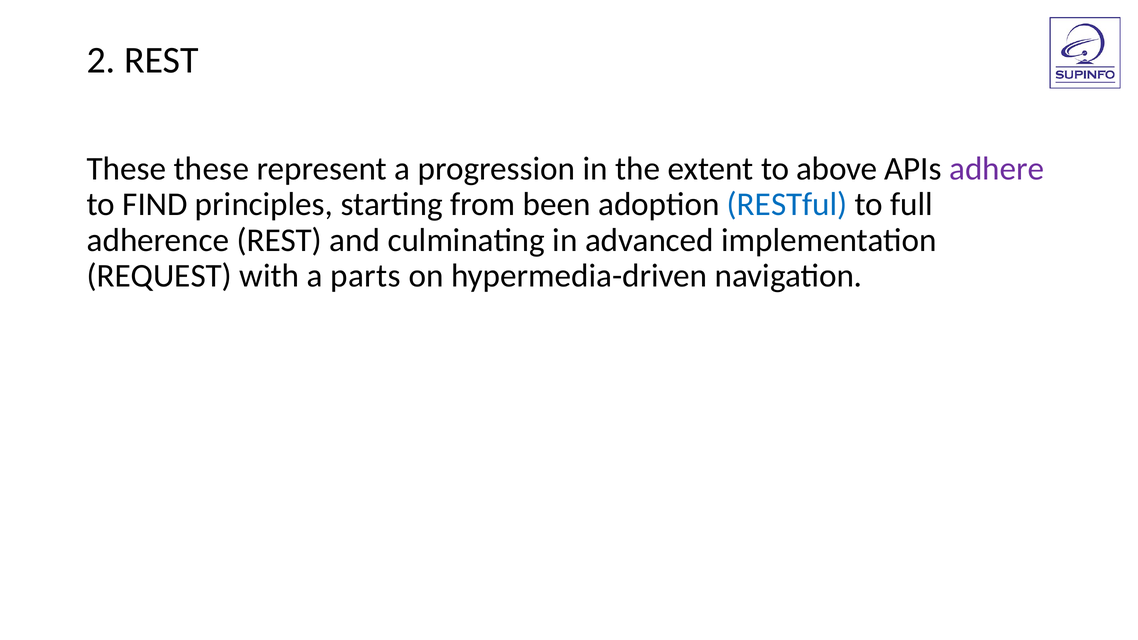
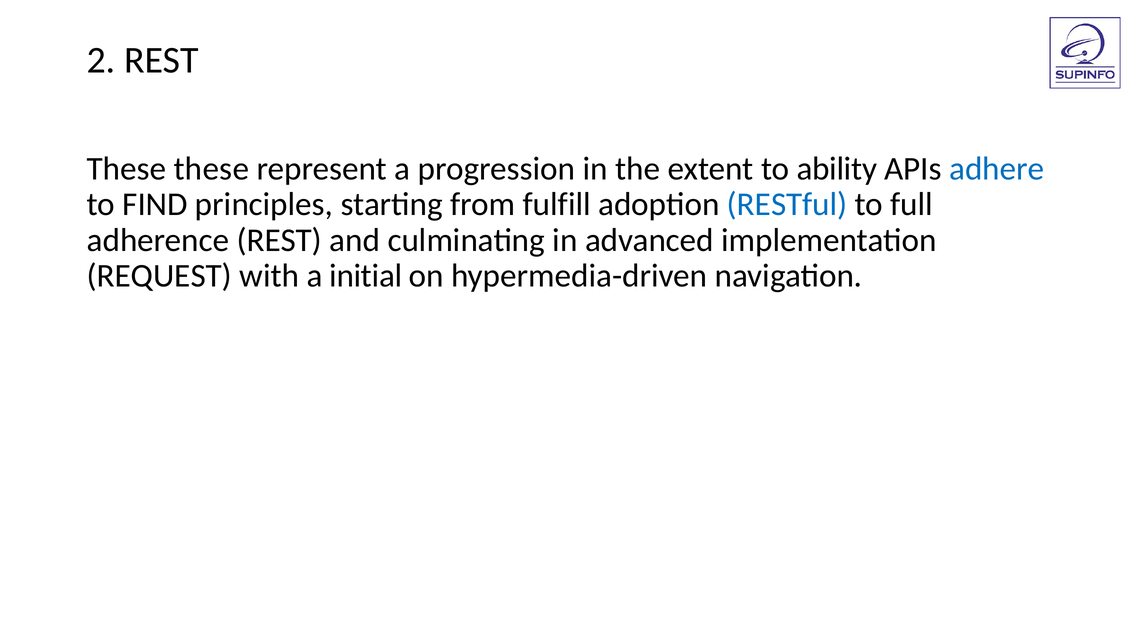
above: above -> ability (837, 169)
adhere colour: purple -> blue (997, 169)
been: been -> fulfill (557, 205)
parts: parts -> initial (366, 276)
